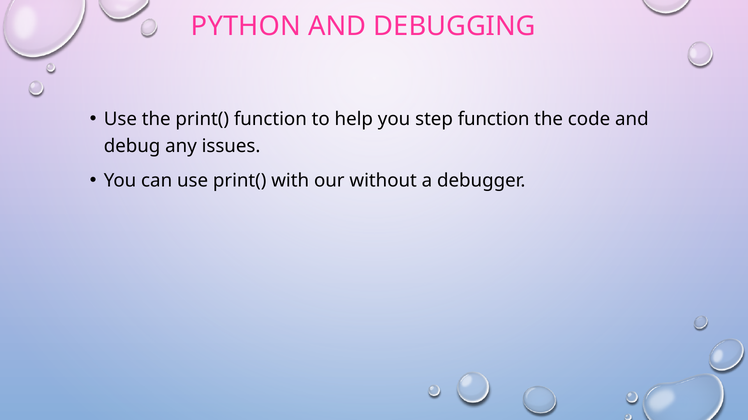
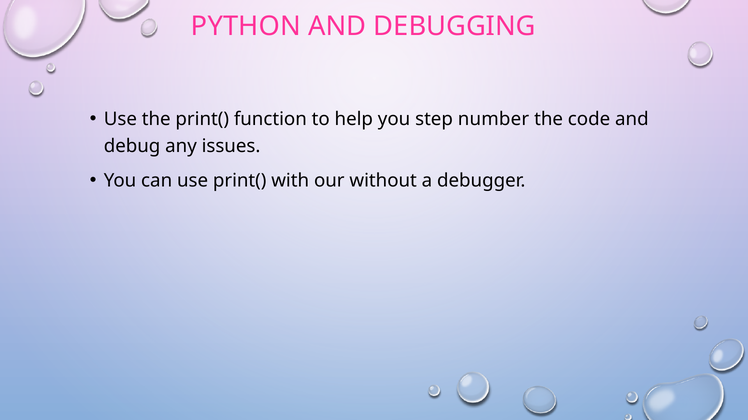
step function: function -> number (493, 119)
